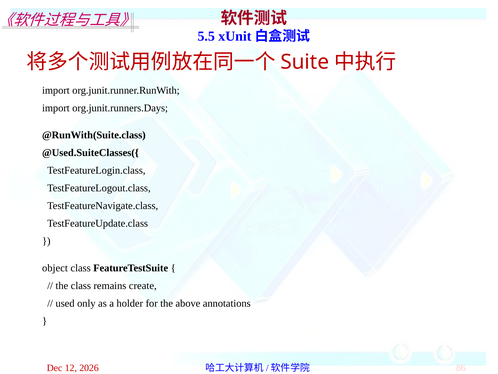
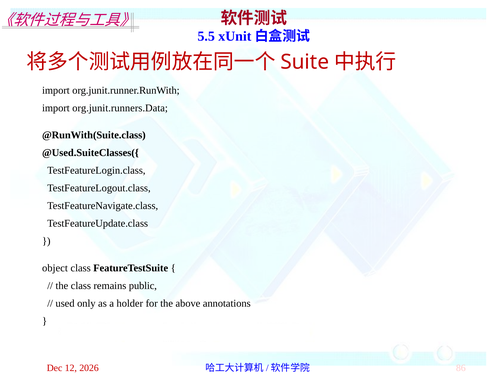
org.junit.runners.Days: org.junit.runners.Days -> org.junit.runners.Data (120, 108)
create: create -> public (143, 285)
